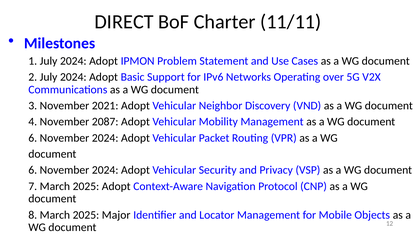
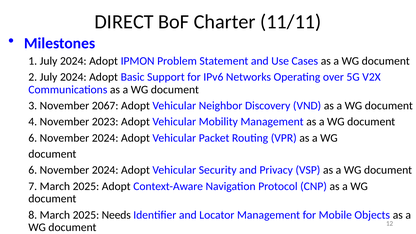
2021: 2021 -> 2067 (105, 106)
2087: 2087 -> 2023 (105, 122)
Major: Major -> Needs (116, 215)
